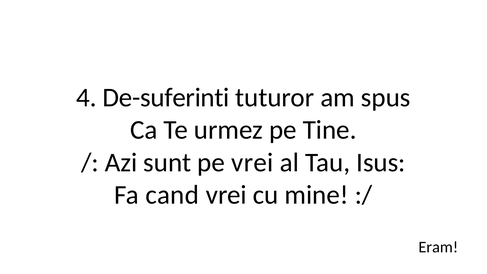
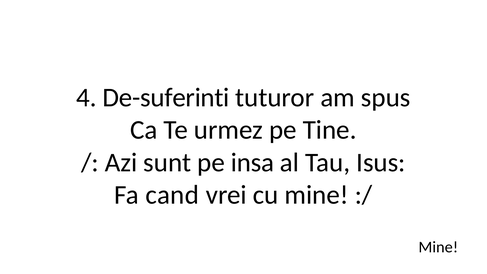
pe vrei: vrei -> insa (252, 162)
Eram: Eram -> Mine (438, 247)
